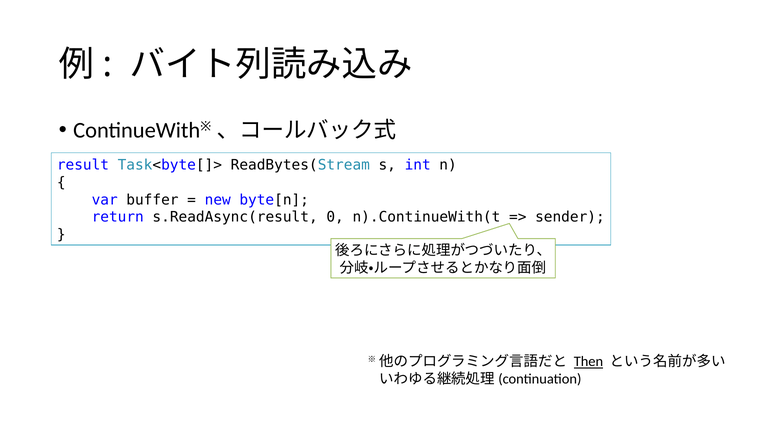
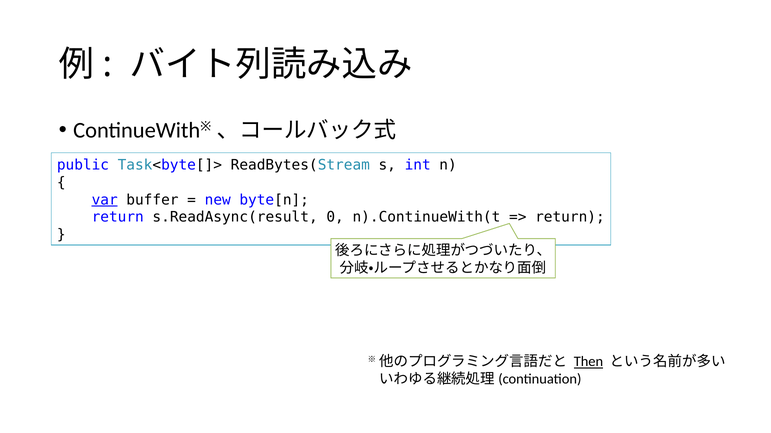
result: result -> public (83, 165)
var underline: none -> present (105, 200)
sender: sender -> return (570, 218)
